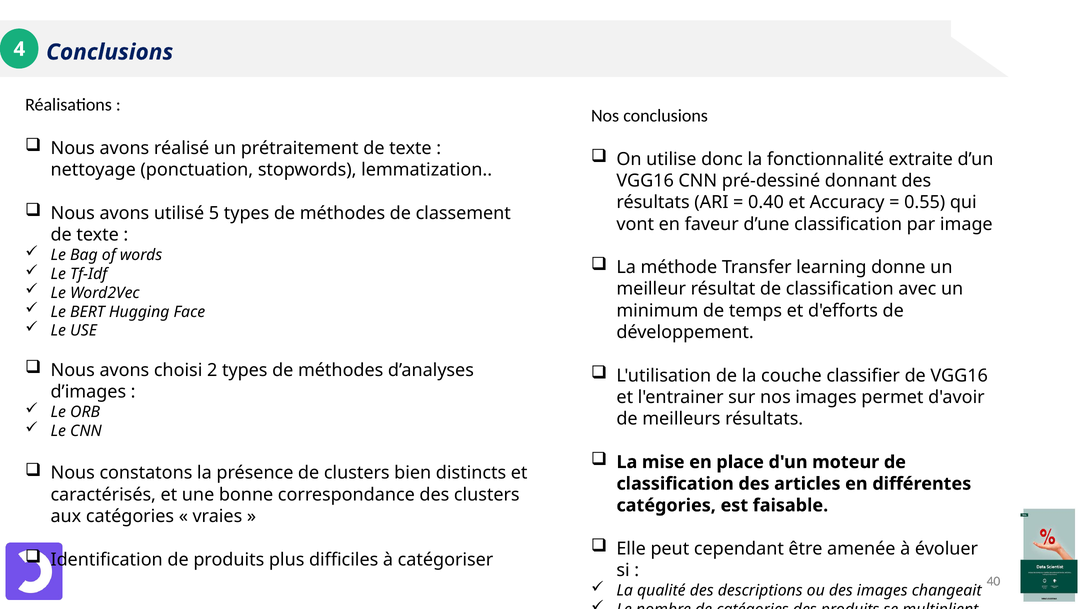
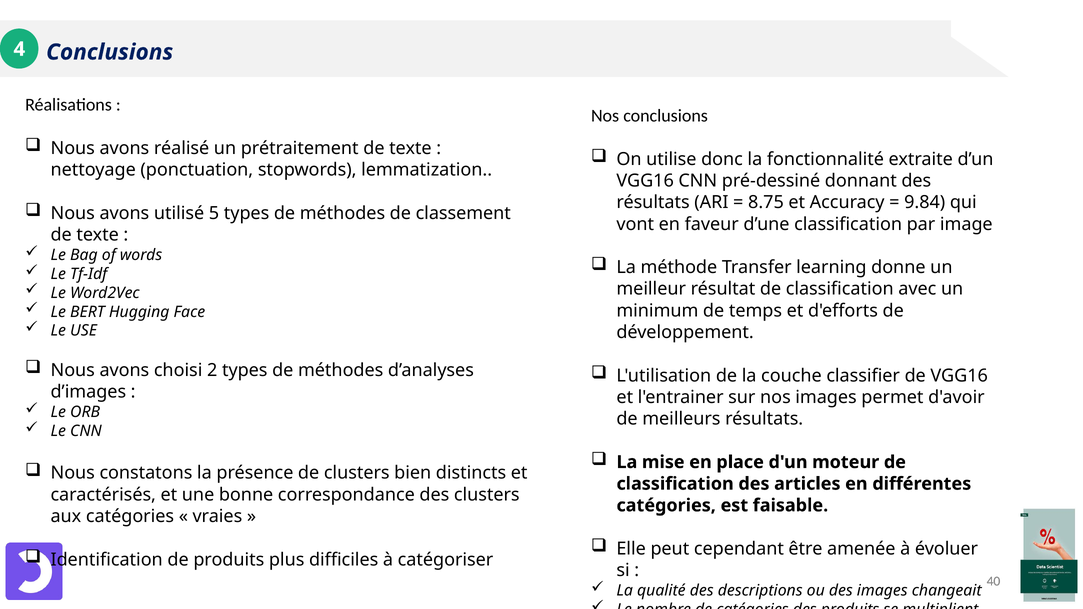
0.40: 0.40 -> 8.75 (766, 202)
0.55: 0.55 -> 9.84 (925, 202)
